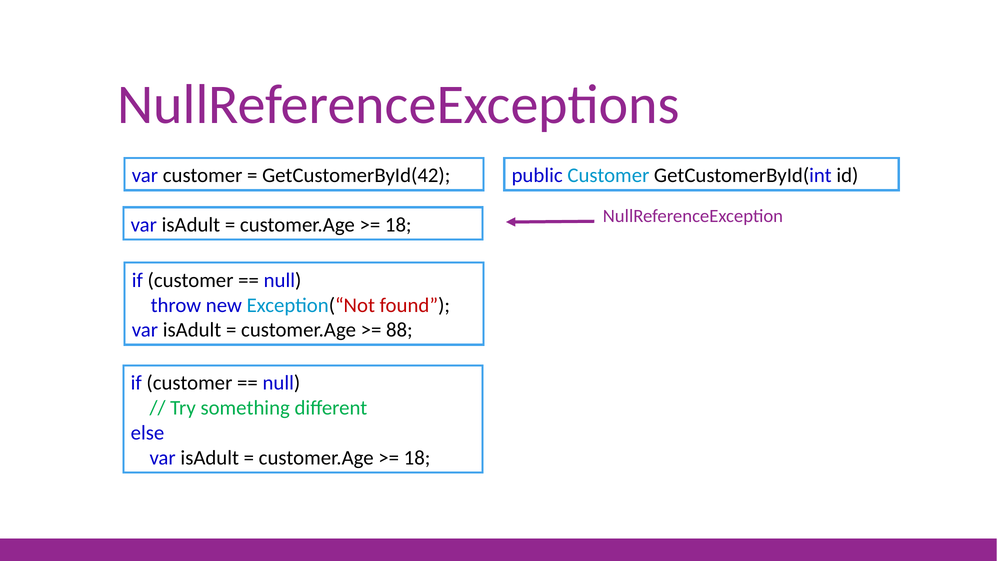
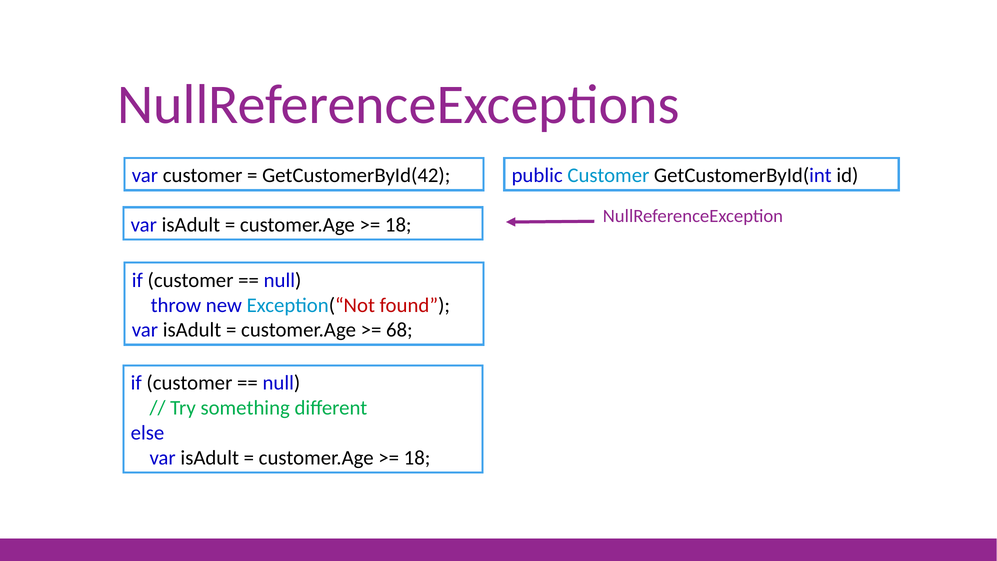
88: 88 -> 68 (399, 330)
